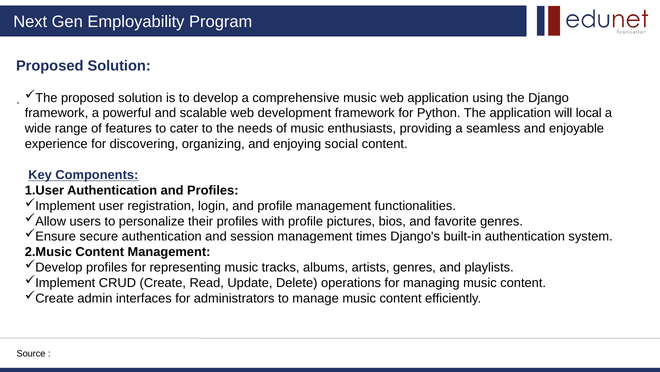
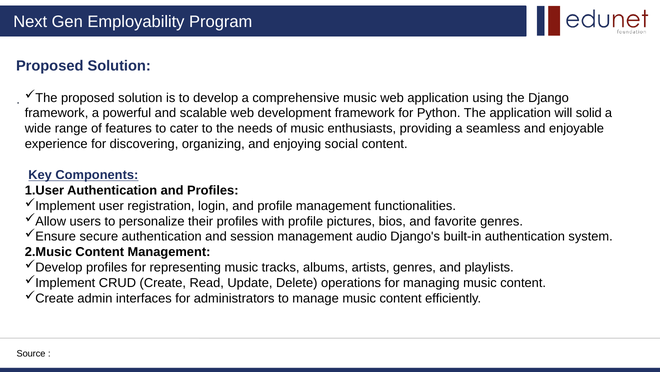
local: local -> solid (589, 113)
times: times -> audio (371, 236)
